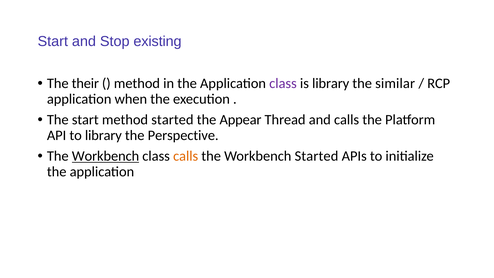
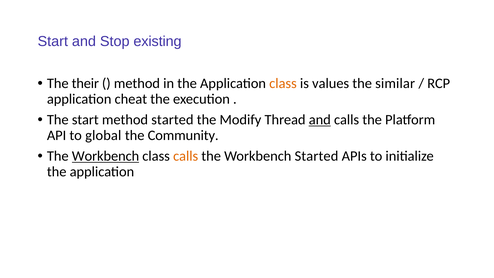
class colour: purple -> orange (283, 84)
is library: library -> values (331, 84)
when: when -> cheat (131, 99)
Appear: Appear -> Modify (240, 120)
and underline: none -> present (320, 120)
to library: library -> global (103, 135)
Perspective: Perspective -> Community (183, 135)
